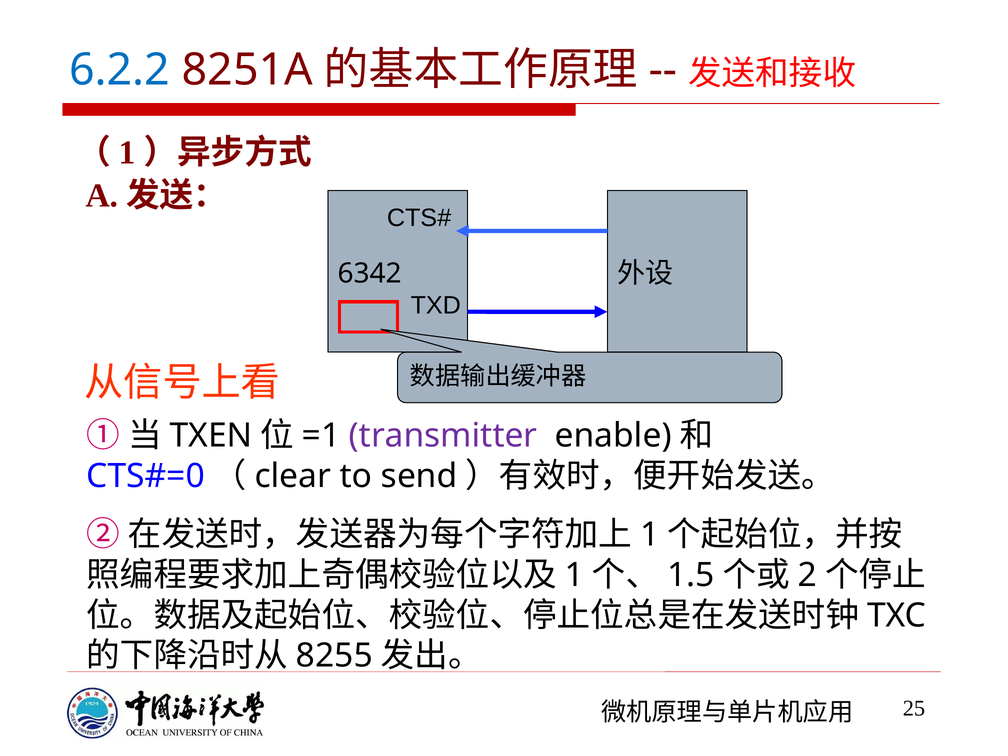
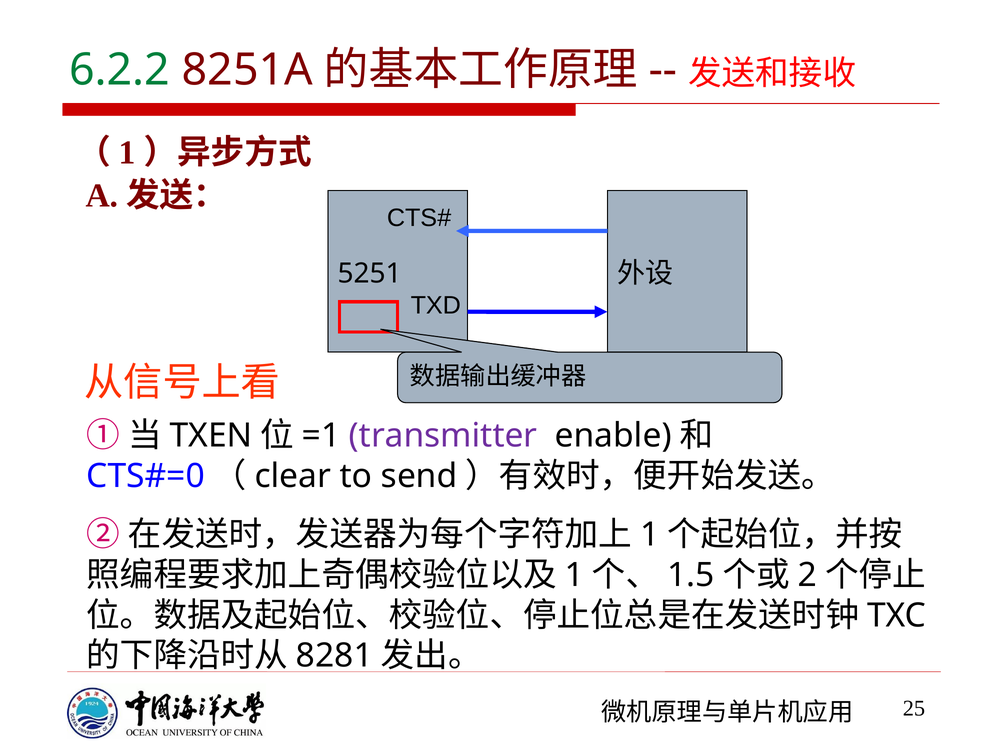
6.2.2 colour: blue -> green (120, 70)
6342: 6342 -> 5251 (370, 273)
8255: 8255 -> 8281 (334, 656)
